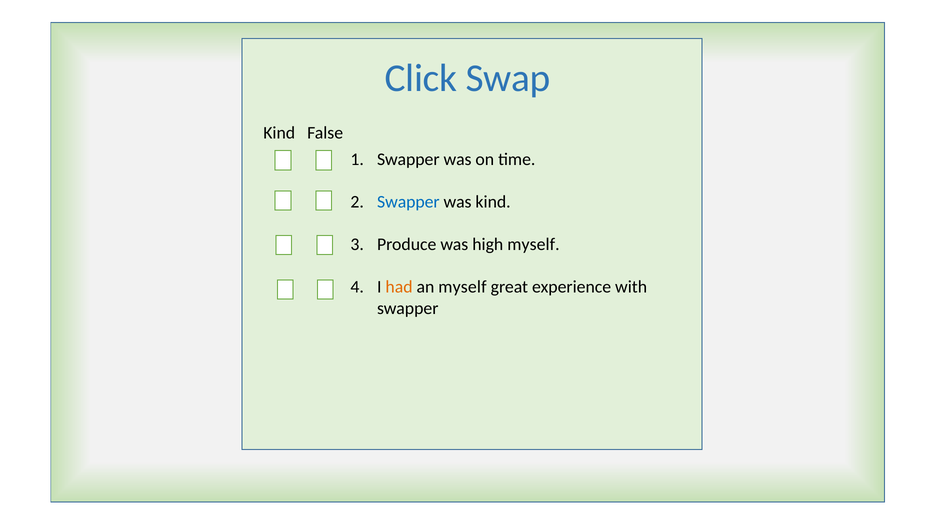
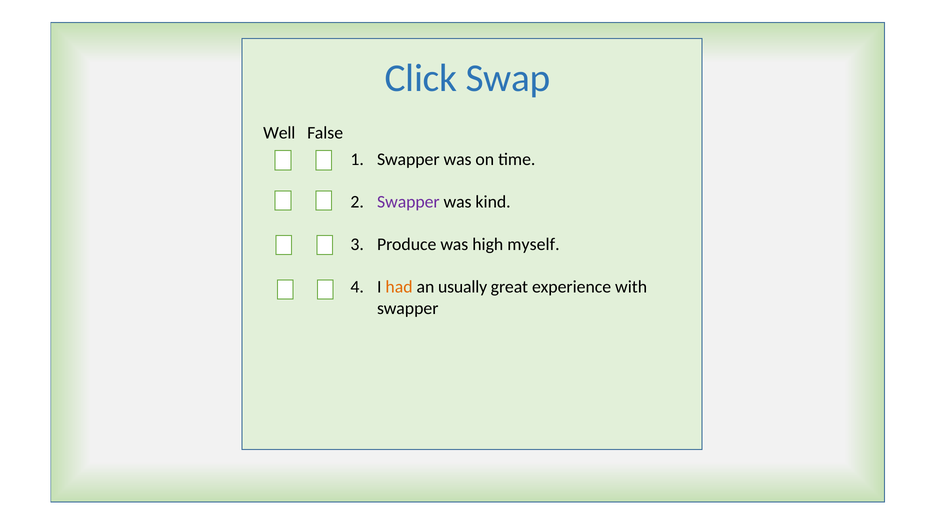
Kind: Kind -> Well (279, 133)
Swapper colour: blue -> purple (408, 202)
an myself: myself -> usually (463, 287)
